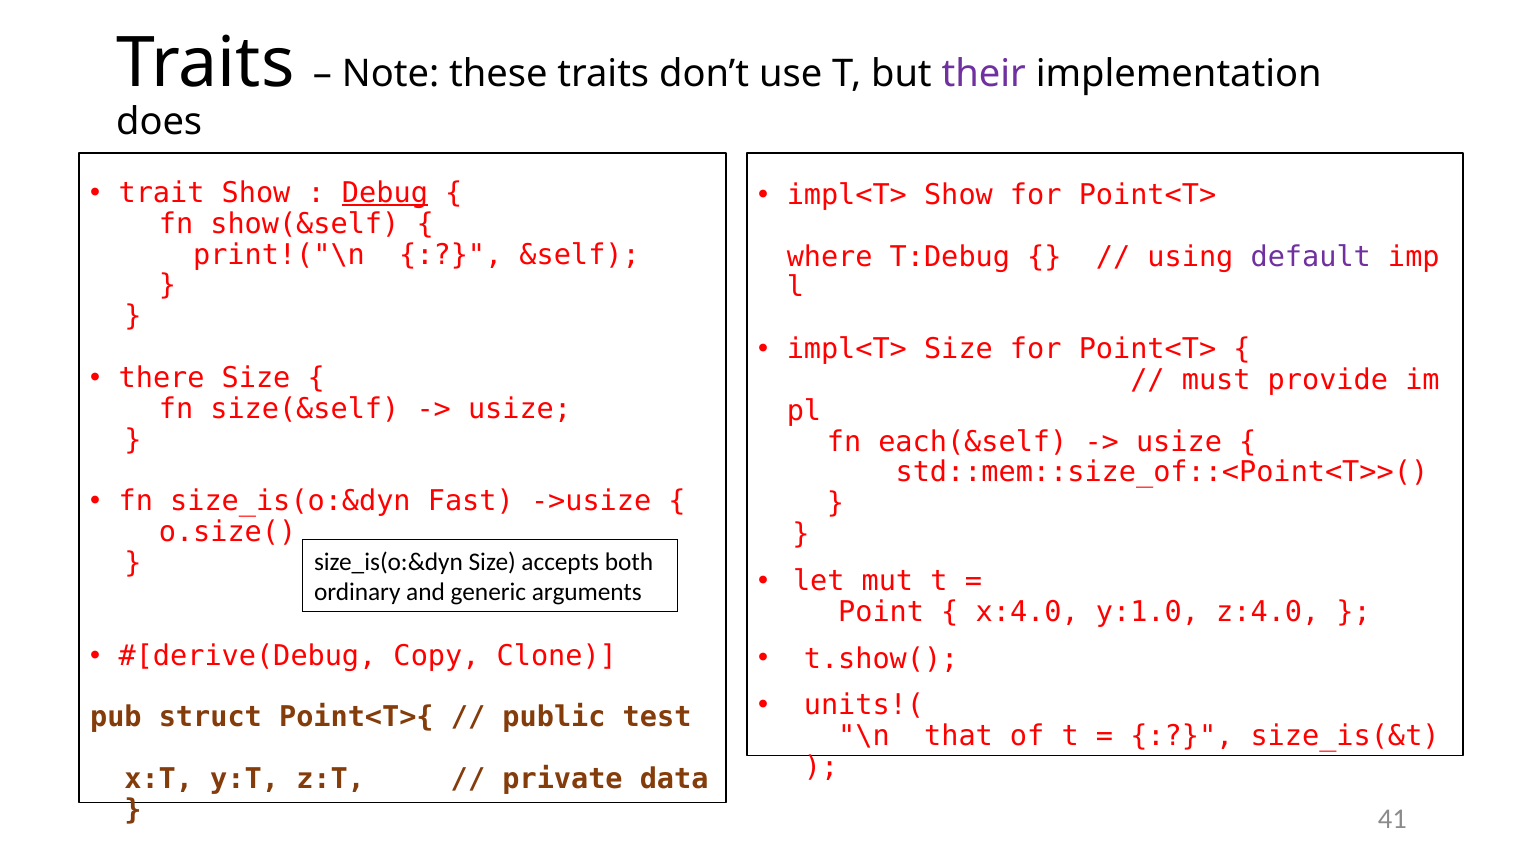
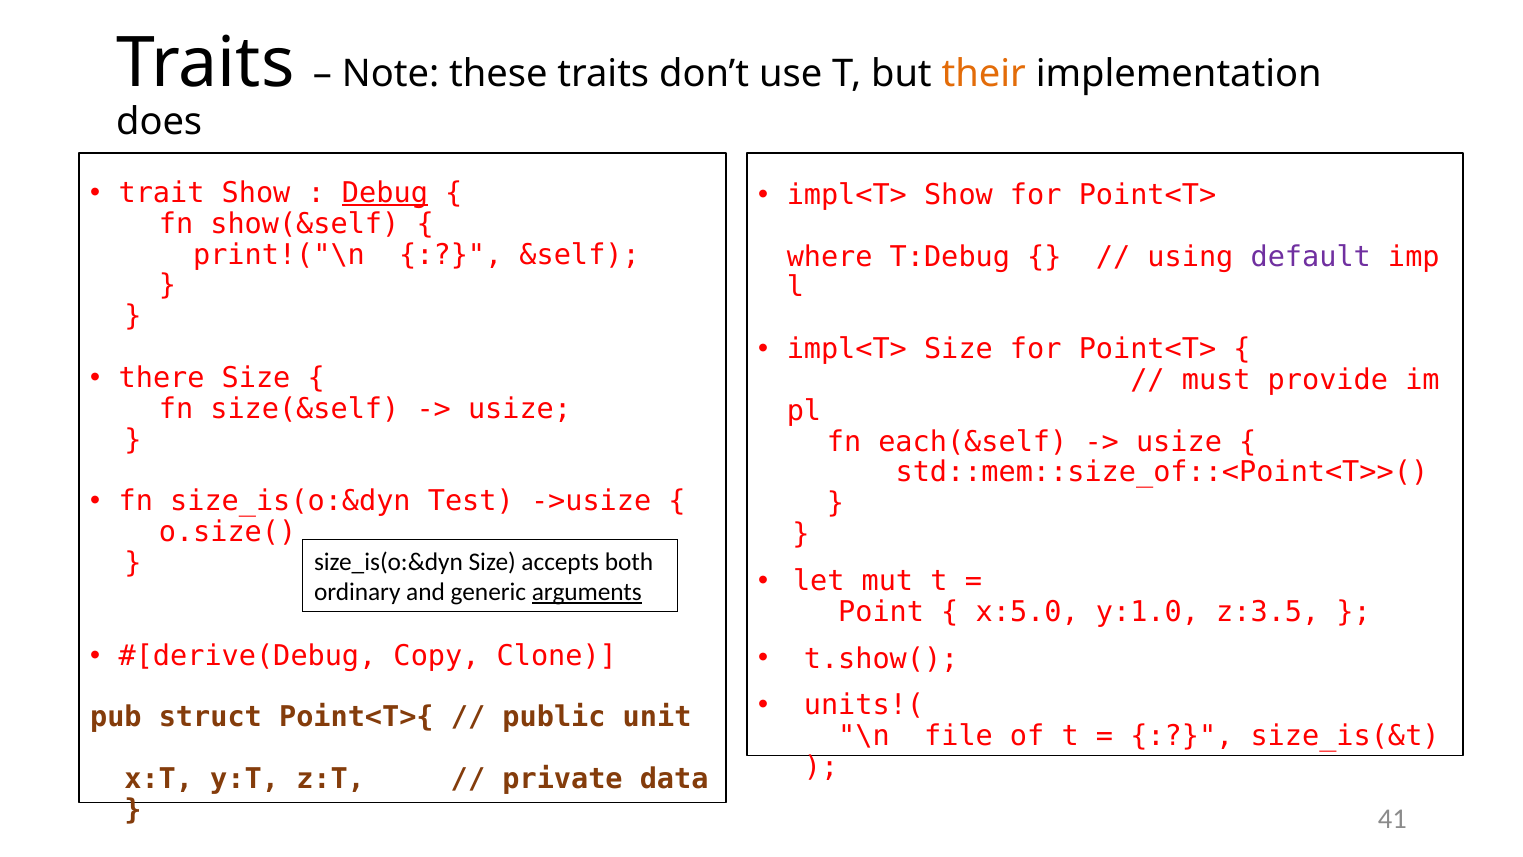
their colour: purple -> orange (984, 74)
Fast: Fast -> Test (471, 501)
arguments underline: none -> present (587, 592)
x:4.0: x:4.0 -> x:5.0 (1027, 612)
z:4.0: z:4.0 -> z:3.5 (1268, 612)
test: test -> unit (657, 717)
that: that -> file (958, 736)
